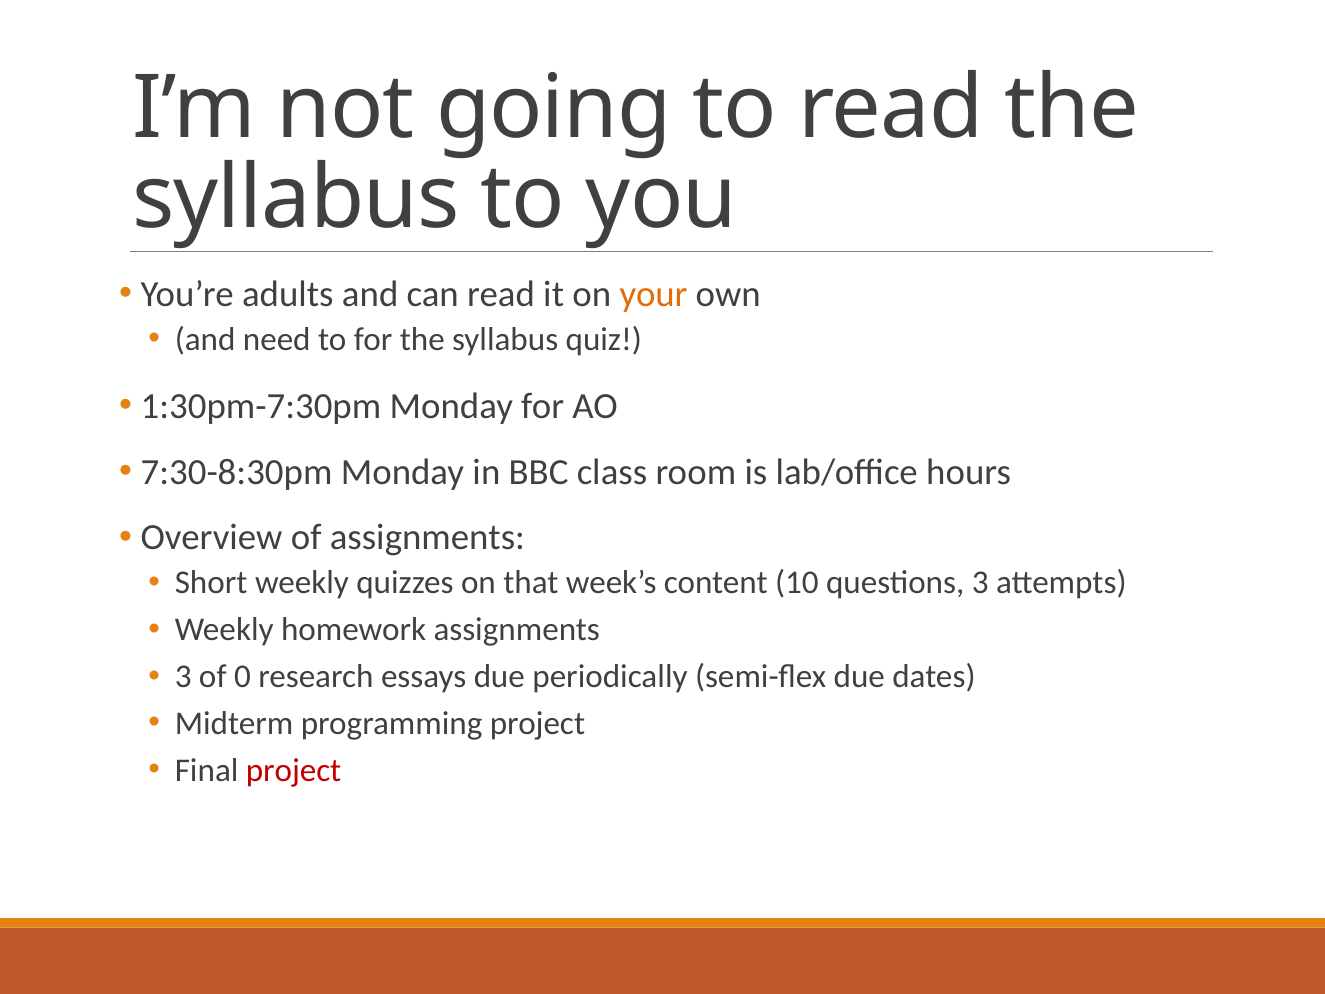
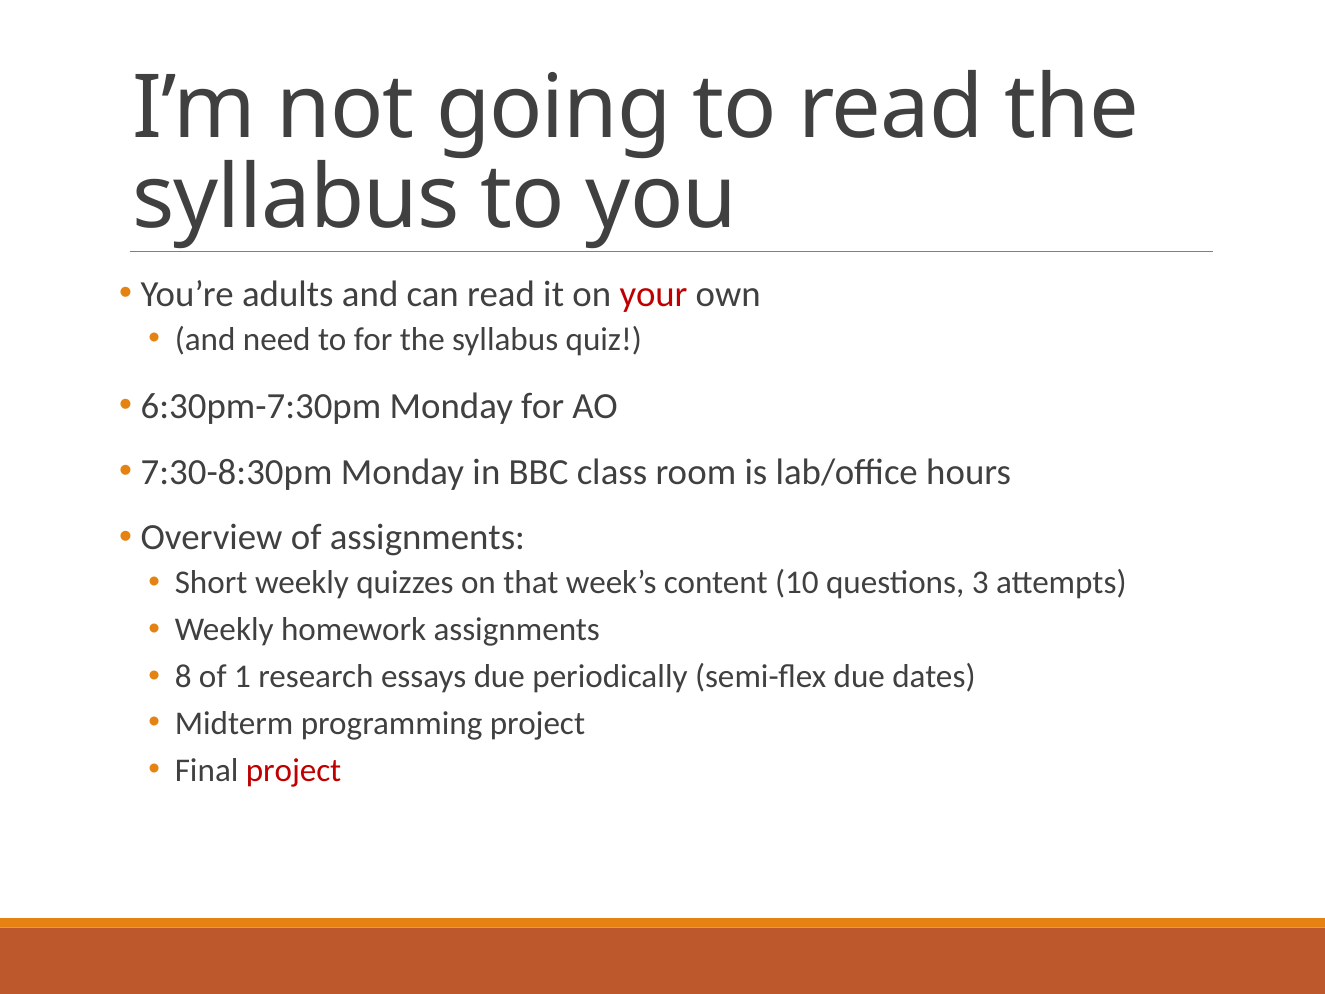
your colour: orange -> red (653, 294)
1:30pm-7:30pm: 1:30pm-7:30pm -> 6:30pm-7:30pm (261, 406)
3: 3 -> 8 (183, 676)
0: 0 -> 1 (242, 676)
